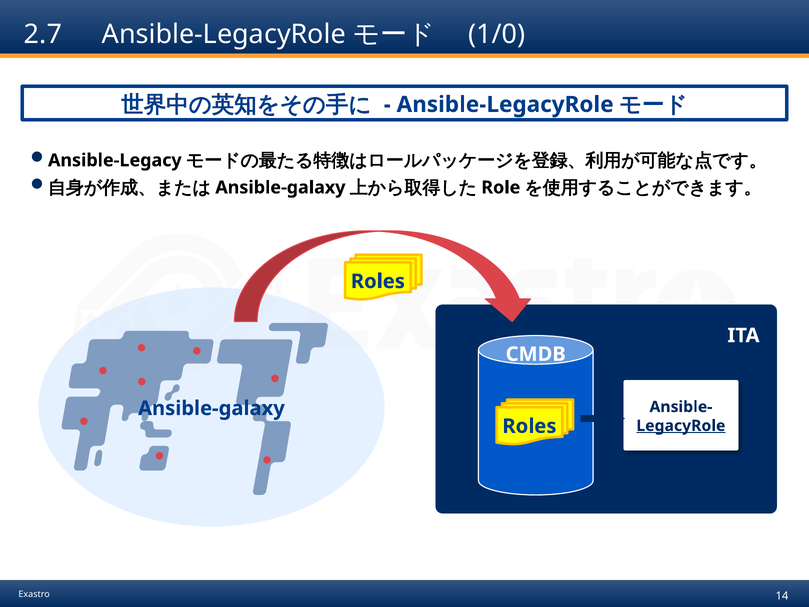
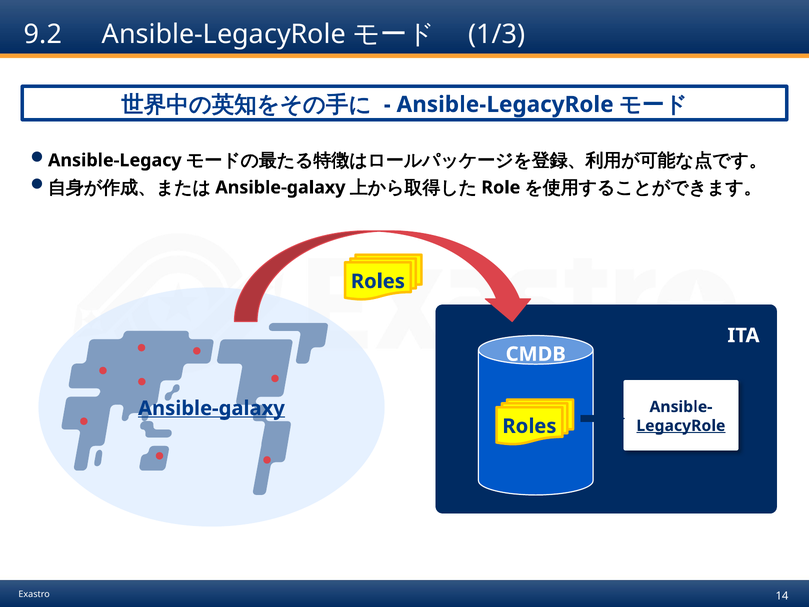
2.7: 2.7 -> 9.2 (43, 34)
1/0: 1/0 -> 1/3 (497, 34)
Ansible-galaxy underline: none -> present (211, 408)
